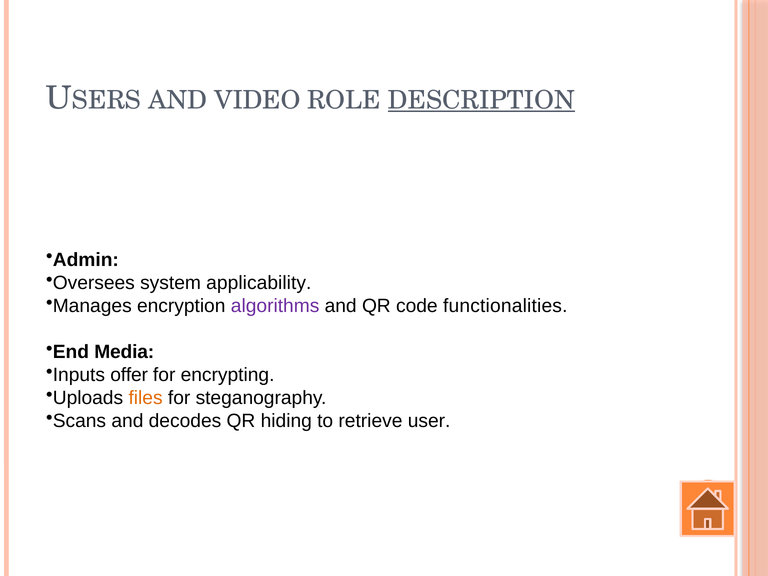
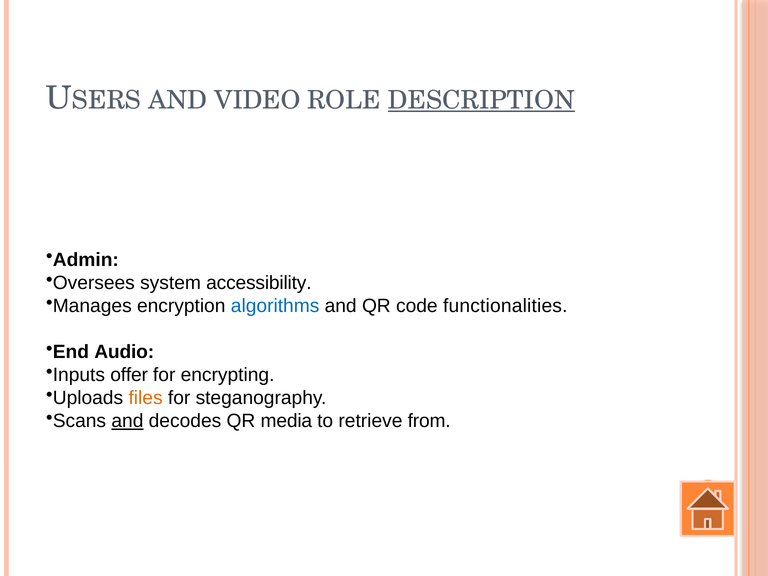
applicability: applicability -> accessibility (259, 283)
algorithms colour: purple -> blue (275, 306)
Media: Media -> Audio (124, 352)
and underline: none -> present (127, 421)
hiding: hiding -> media (286, 421)
user: user -> from (429, 421)
